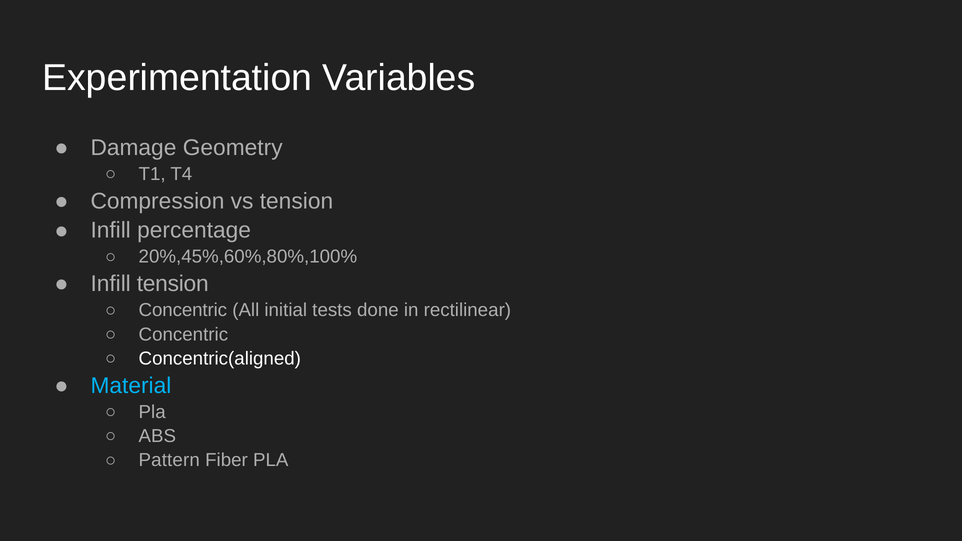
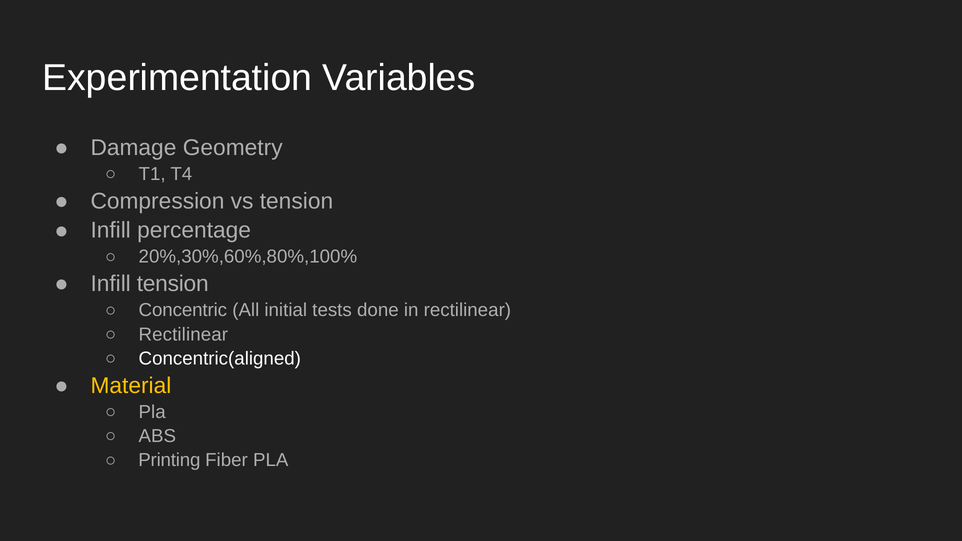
20%,45%,60%,80%,100%: 20%,45%,60%,80%,100% -> 20%,30%,60%,80%,100% (248, 257)
Concentric: Concentric -> Rectilinear (183, 334)
Material colour: light blue -> yellow (131, 386)
Pattern: Pattern -> Printing (169, 460)
